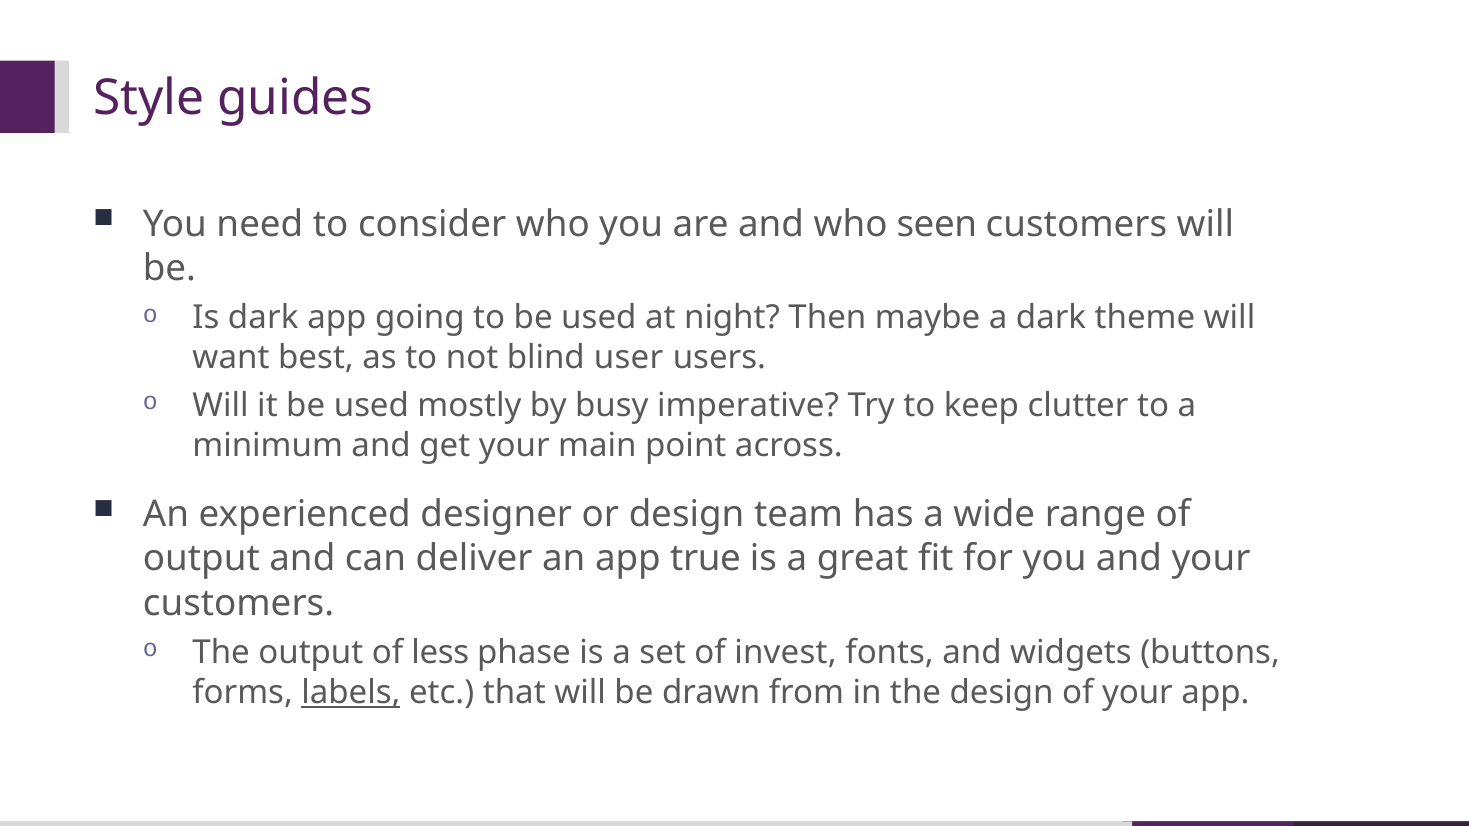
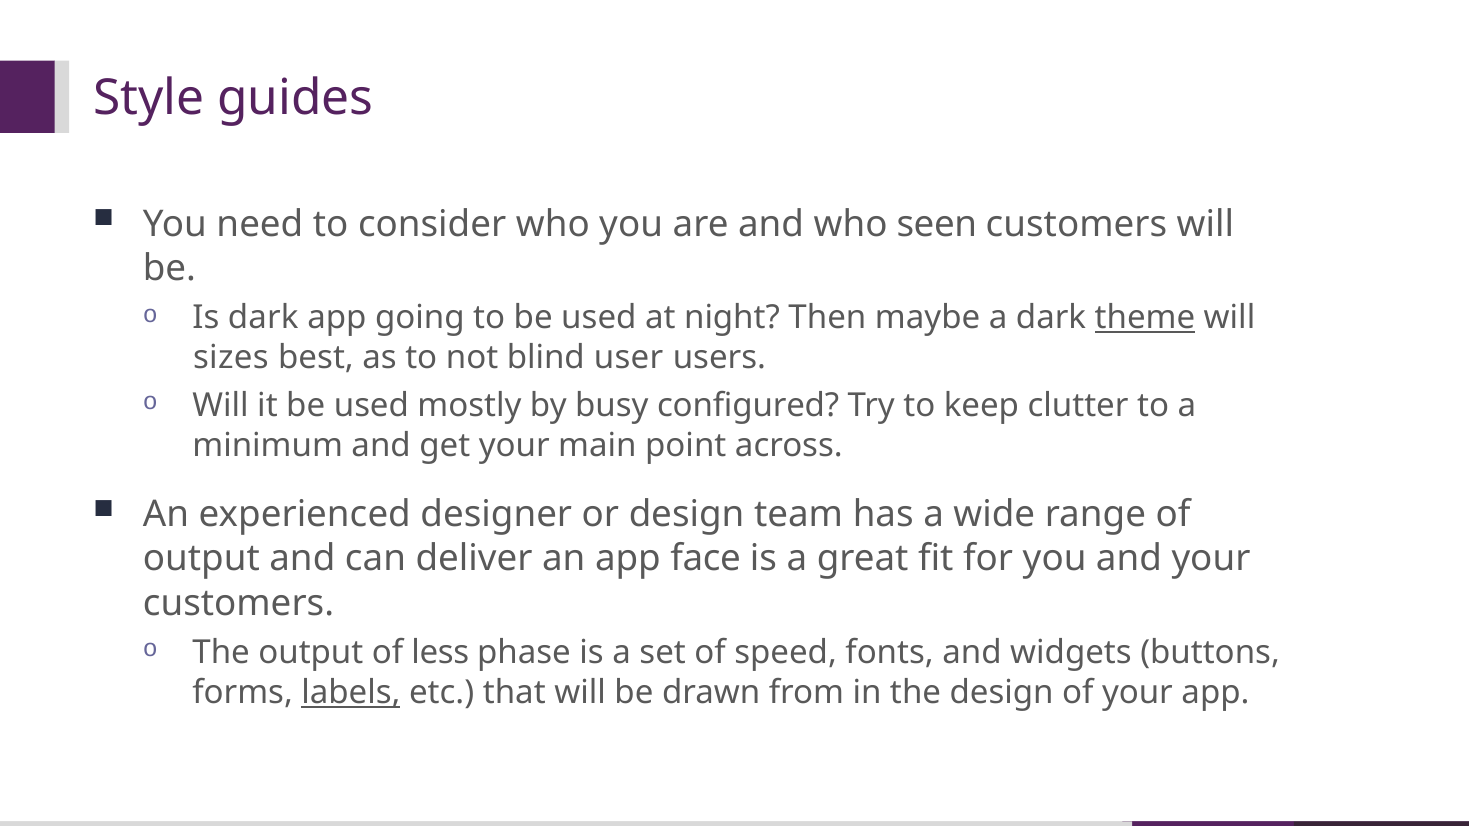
theme underline: none -> present (1145, 318)
want: want -> sizes (231, 358)
imperative: imperative -> configured (748, 406)
true: true -> face (706, 559)
invest: invest -> speed (786, 653)
